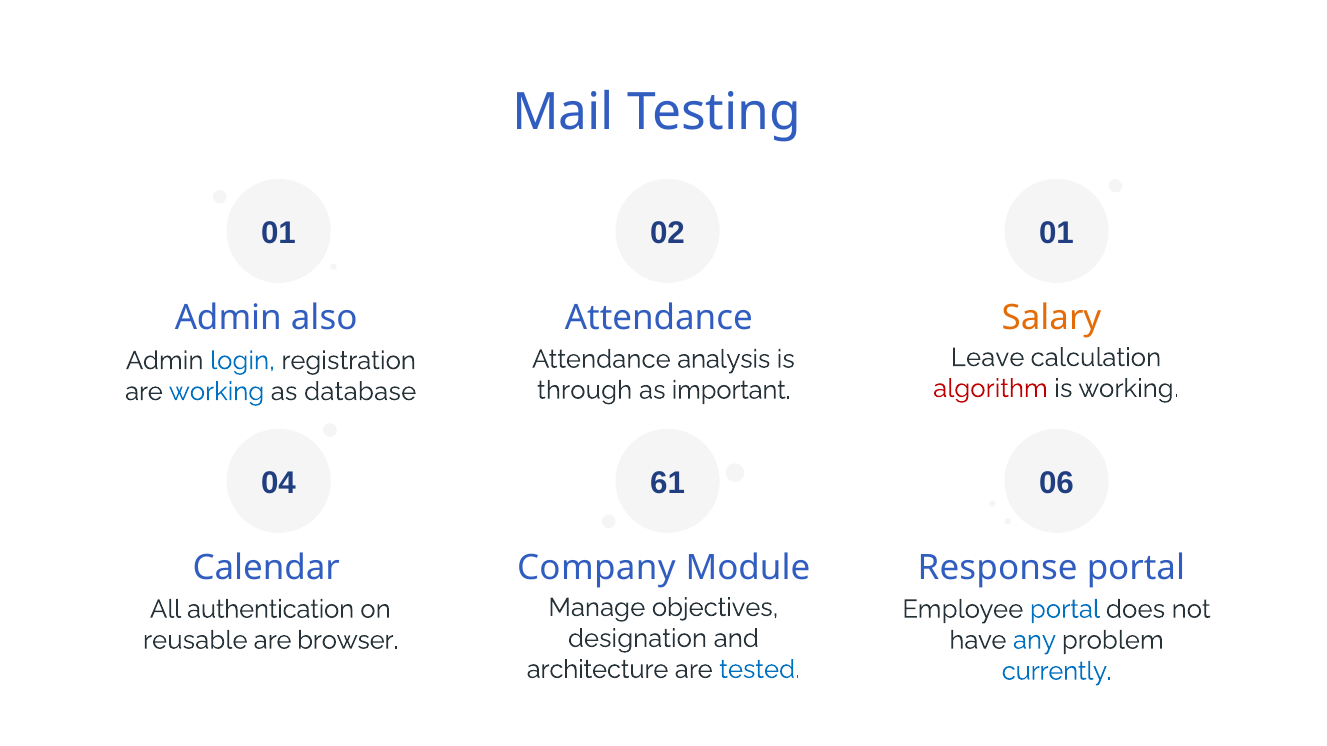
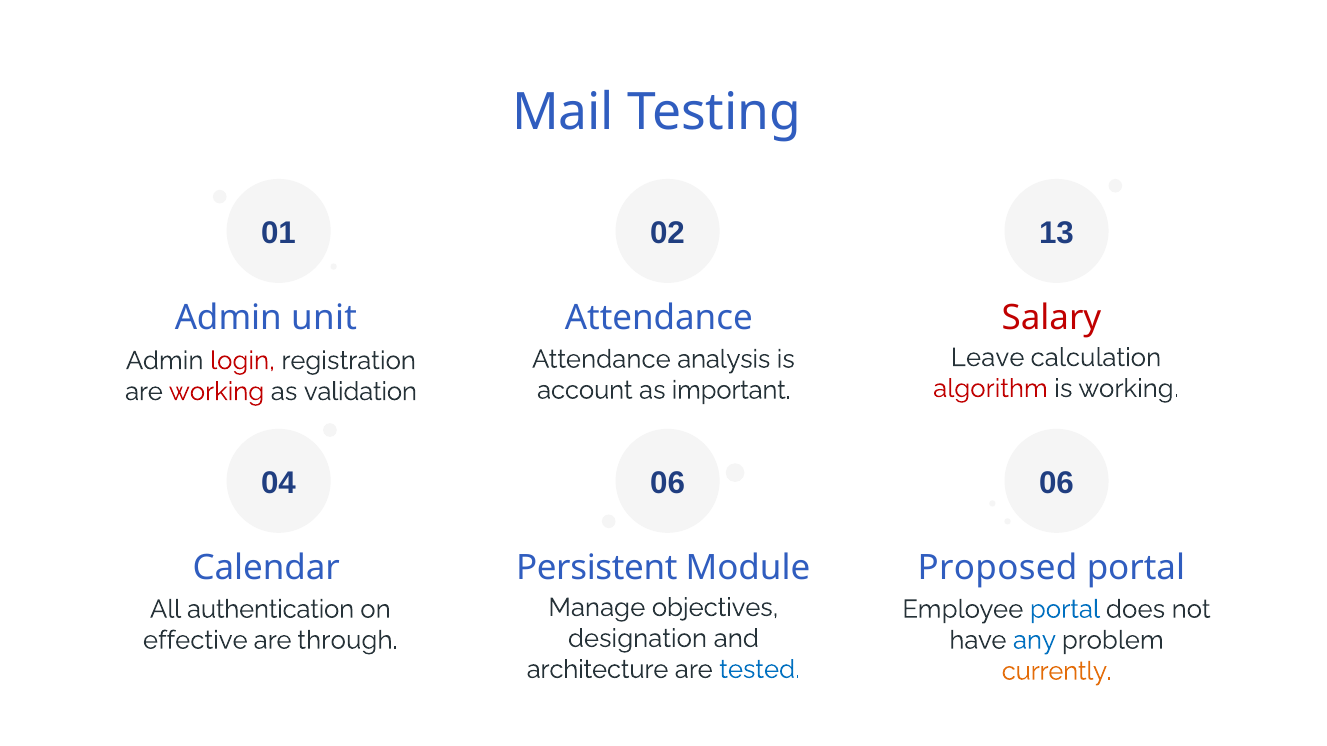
02 01: 01 -> 13 (1057, 233)
also: also -> unit (324, 318)
Salary colour: orange -> red (1052, 318)
login colour: blue -> red (242, 361)
through: through -> account (585, 390)
working colour: blue -> red (217, 392)
database: database -> validation (360, 392)
04 61: 61 -> 06 (668, 483)
Company: Company -> Persistent (597, 568)
Response: Response -> Proposed (998, 568)
reusable: reusable -> effective (195, 641)
browser: browser -> through (347, 641)
currently colour: blue -> orange (1057, 672)
